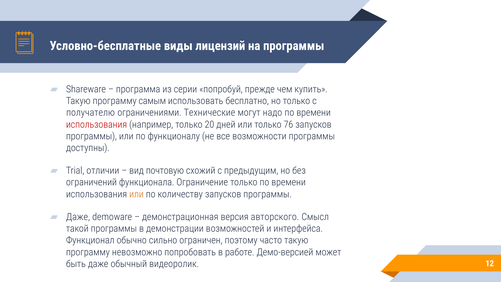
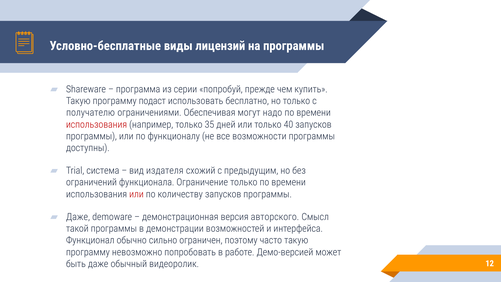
самым: самым -> подаст (152, 101)
Технические: Технические -> Обеспечивая (210, 113)
20: 20 -> 35 (209, 124)
76: 76 -> 40 (288, 124)
отличии: отличии -> система (103, 171)
почтовую: почтовую -> издателя (165, 171)
или colour: orange -> red (136, 194)
